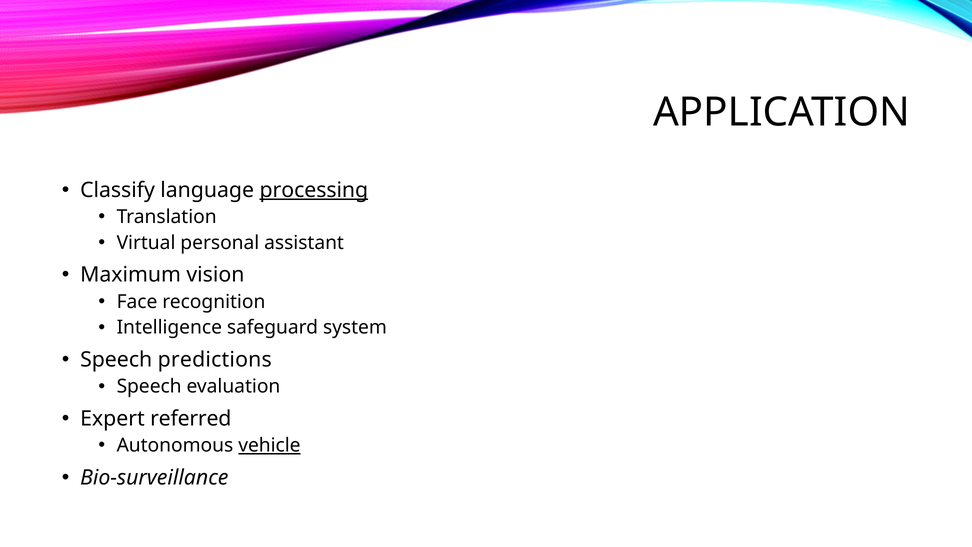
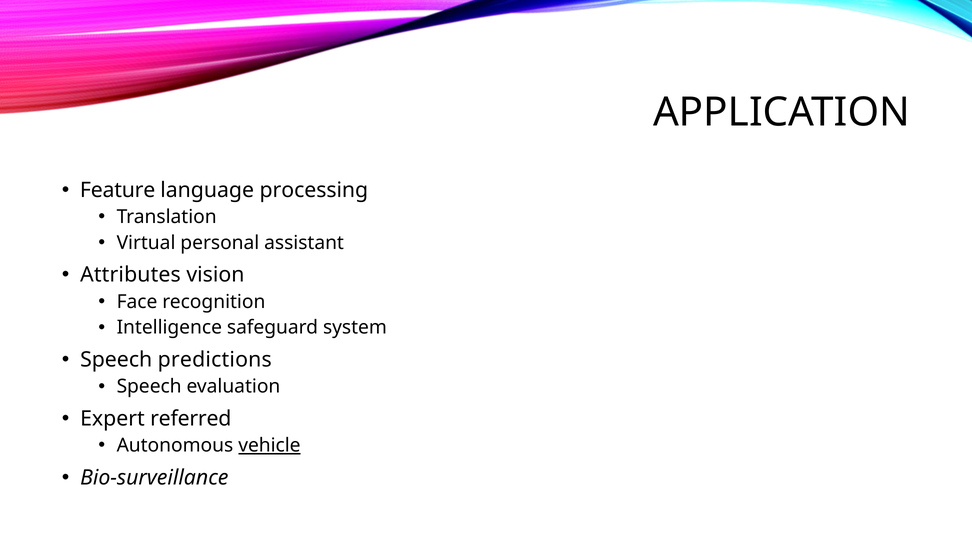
Classify: Classify -> Feature (118, 190)
processing underline: present -> none (314, 190)
Maximum: Maximum -> Attributes (130, 275)
